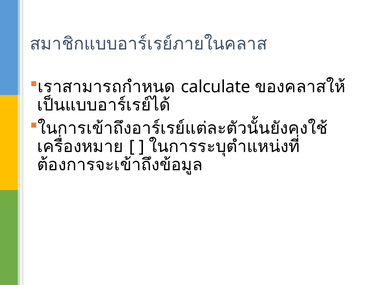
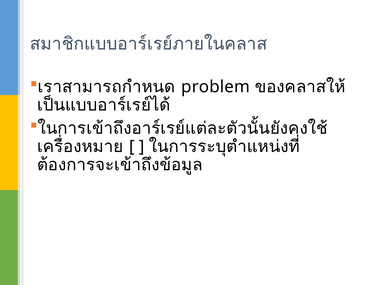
calculate: calculate -> problem (216, 87)
